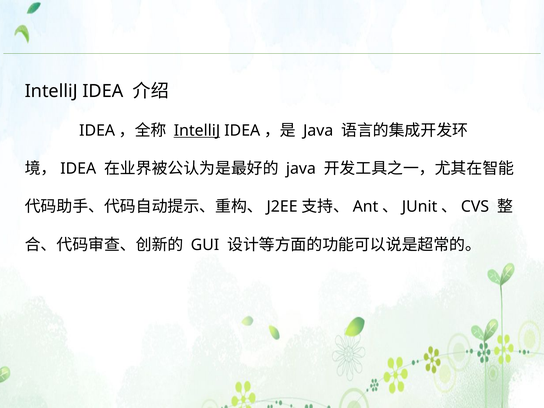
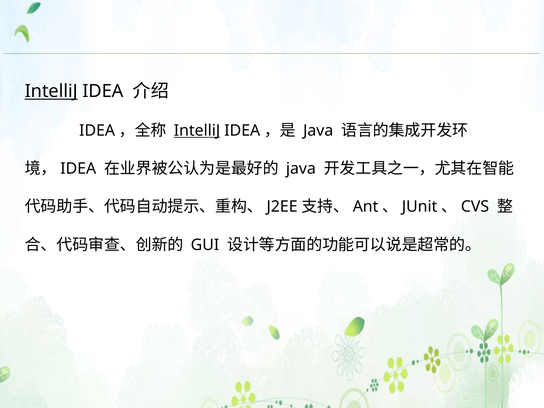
IntelliJ underline: none -> present (51, 91)
